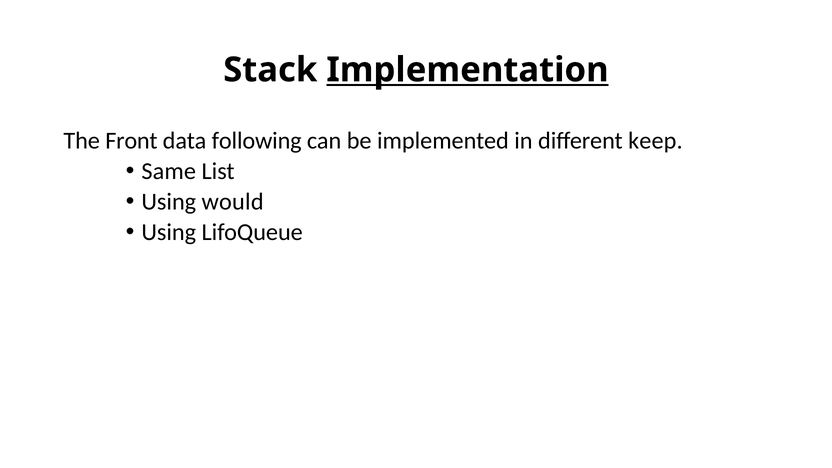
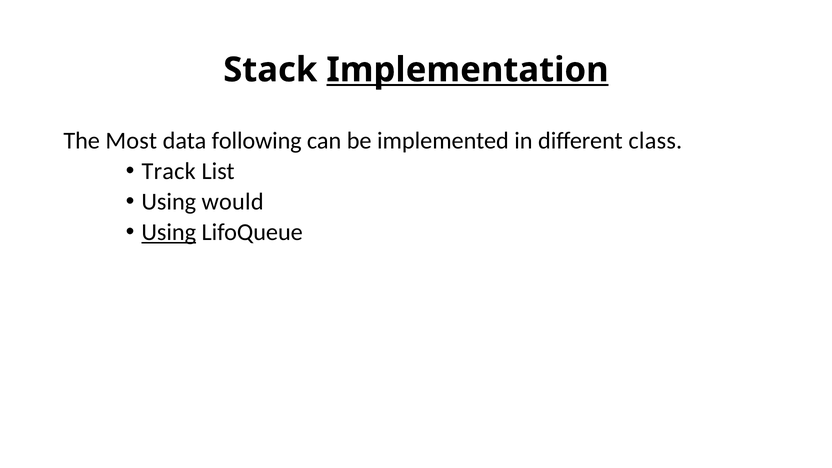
Front: Front -> Most (131, 141)
keep: keep -> class (655, 141)
Same: Same -> Track (169, 171)
Using underline: none -> present (169, 232)
